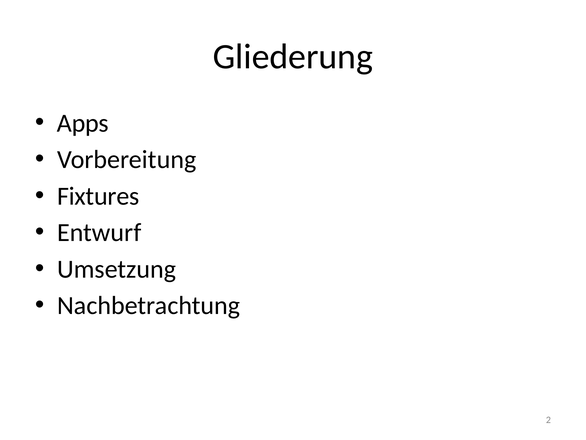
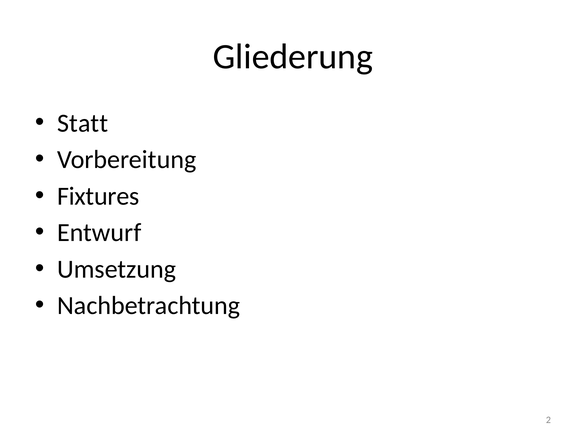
Apps: Apps -> Statt (83, 123)
